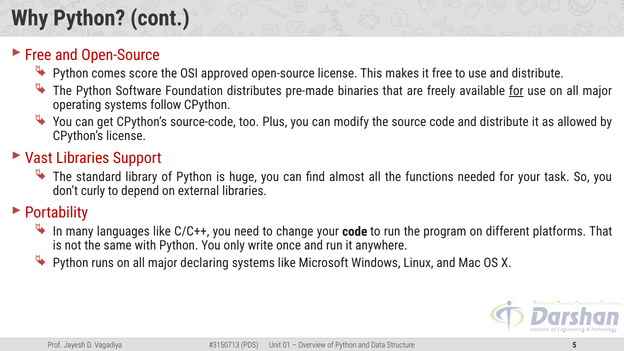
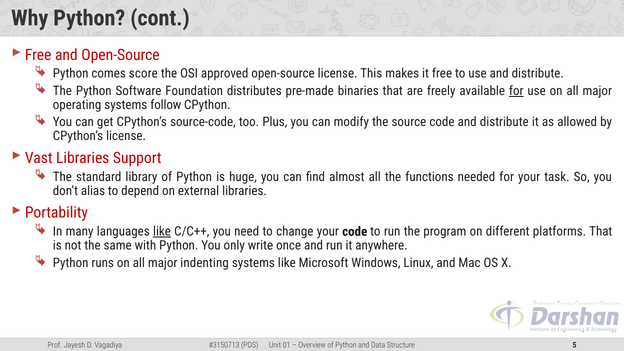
curly: curly -> alias (93, 191)
like underline: none -> present (162, 231)
declaring: declaring -> indenting (205, 263)
